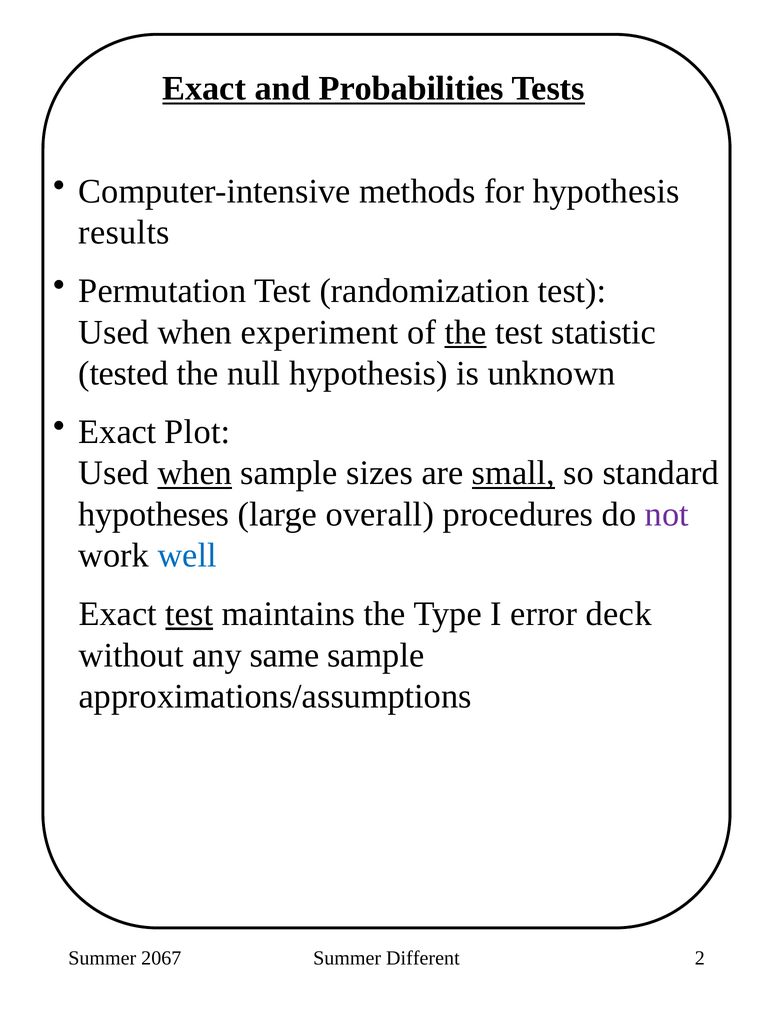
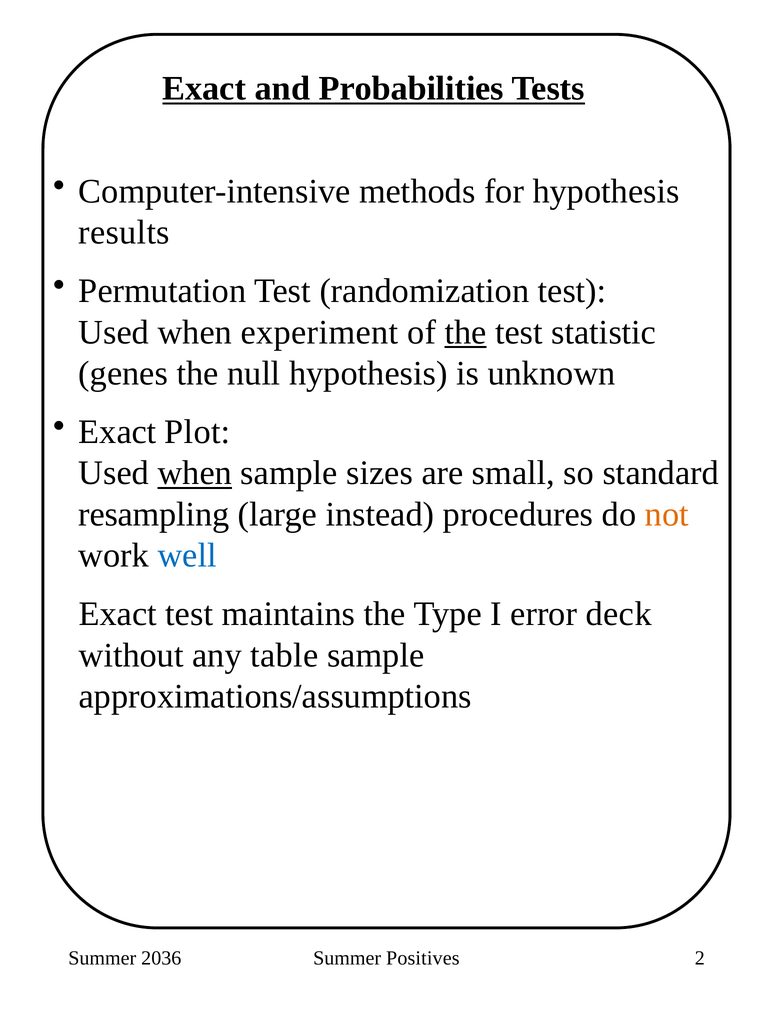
tested: tested -> genes (123, 373)
small underline: present -> none (513, 473)
hypotheses: hypotheses -> resampling (154, 514)
overall: overall -> instead (380, 514)
not colour: purple -> orange (667, 514)
test underline: present -> none (189, 614)
same: same -> table (284, 655)
2067: 2067 -> 2036 (161, 958)
Different: Different -> Positives (423, 958)
